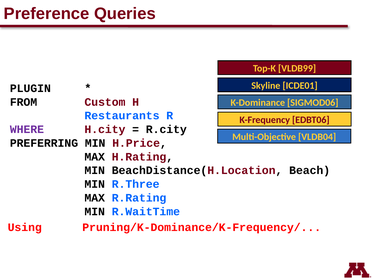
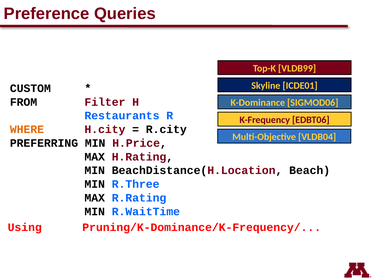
PLUGIN: PLUGIN -> CUSTOM (30, 88)
Custom: Custom -> Filter (105, 102)
WHERE colour: purple -> orange (27, 129)
